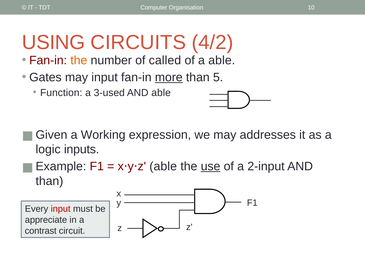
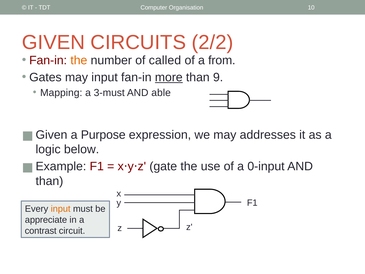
USING: USING -> GIVEN (53, 42)
4/2: 4/2 -> 2/2 (213, 42)
a able: able -> from (222, 60)
5: 5 -> 9 (218, 77)
Function: Function -> Mapping (61, 93)
3-used: 3-used -> 3-must (109, 93)
Working: Working -> Purpose (103, 135)
inputs: inputs -> below (82, 149)
able: able -> gate (163, 166)
use underline: present -> none (211, 166)
2-input: 2-input -> 0-input (266, 166)
input colour: red -> orange (61, 209)
